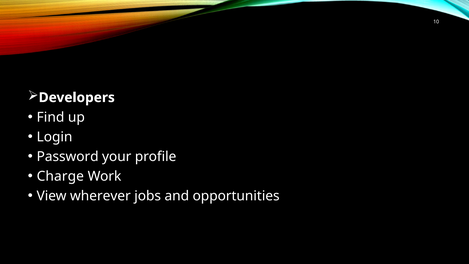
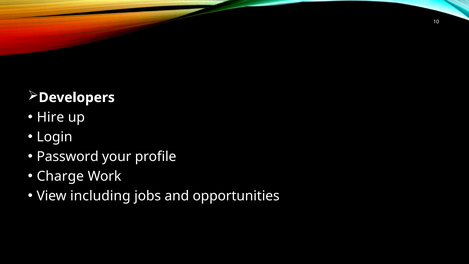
Find: Find -> Hire (50, 117)
wherever: wherever -> including (100, 196)
